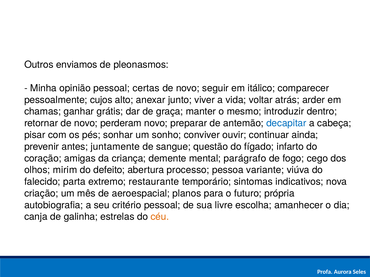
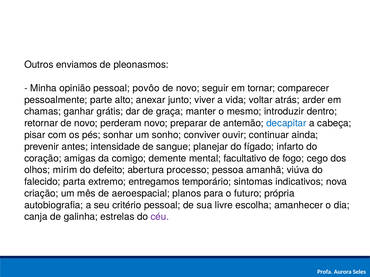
certas: certas -> povôo (146, 88)
itálico: itálico -> tornar (261, 88)
cujos: cujos -> parte (101, 100)
juntamente: juntamente -> intensidade (115, 147)
questão: questão -> planejar (211, 147)
criança: criança -> comigo (129, 159)
parágrafo: parágrafo -> facultativo (245, 159)
variante: variante -> amanhã (265, 170)
restaurante: restaurante -> entregamos (154, 182)
céu colour: orange -> purple (160, 217)
